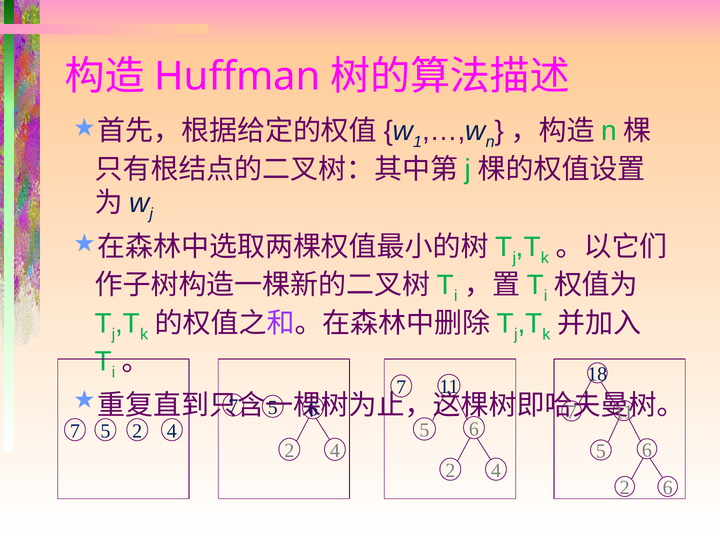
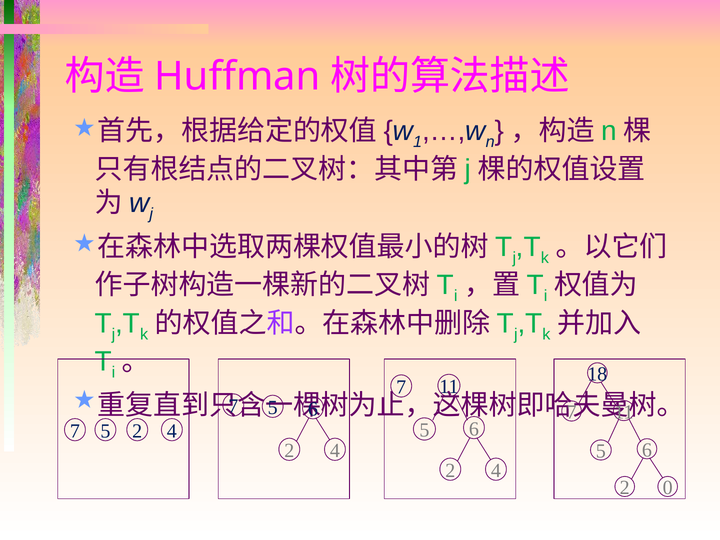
2 6: 6 -> 0 (668, 488)
